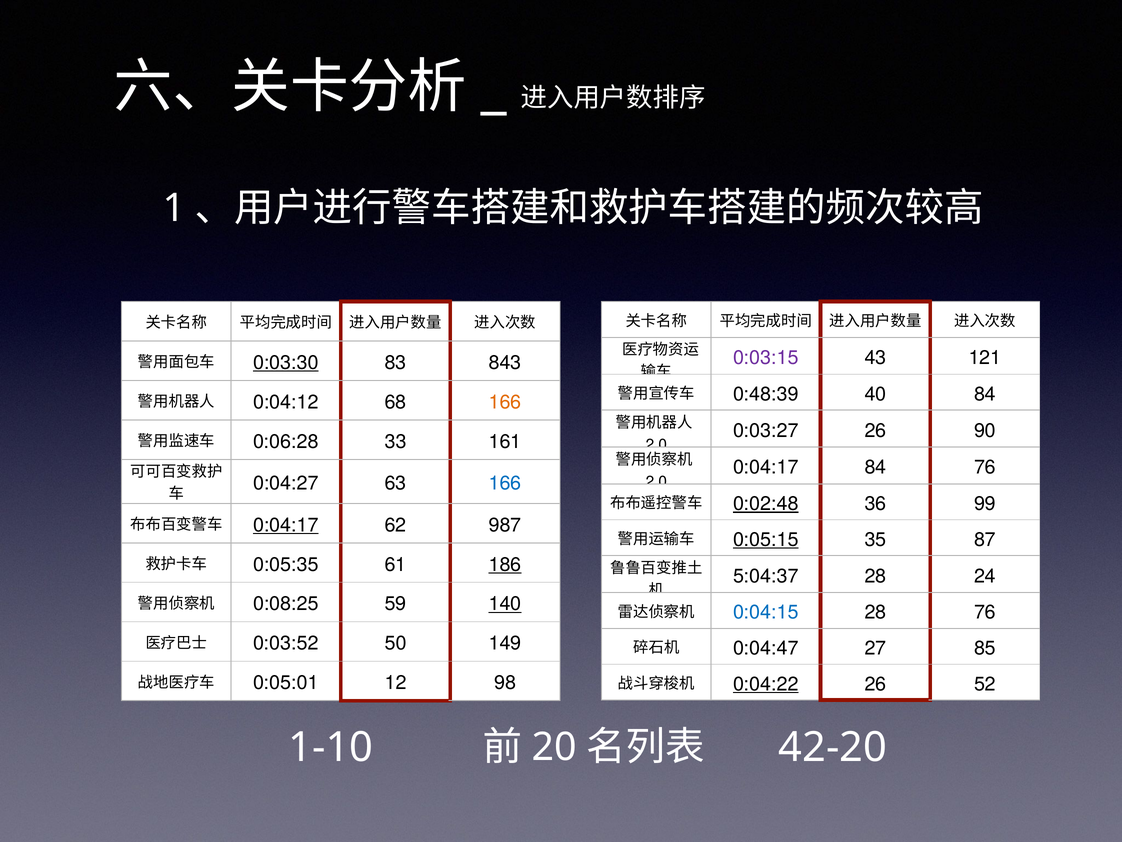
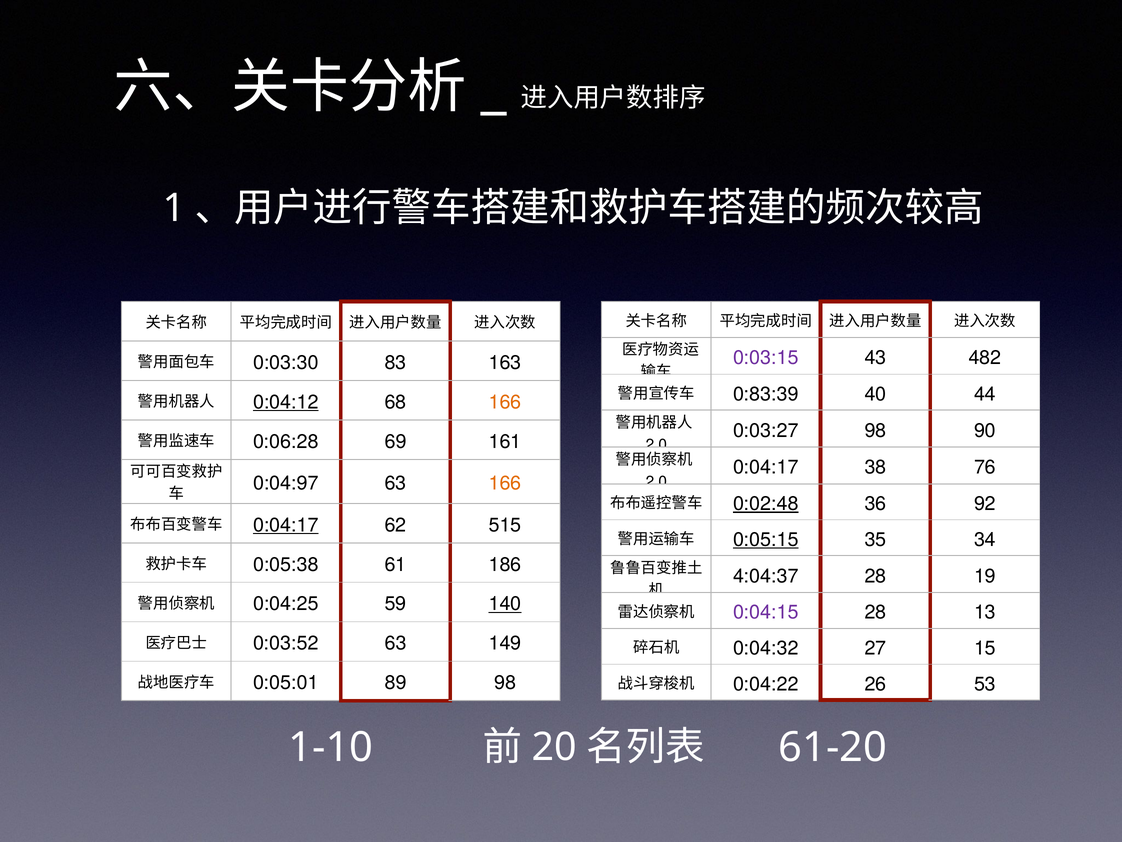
121: 121 -> 482 (985, 358)
0:03:30 underline: present -> none (286, 362)
843: 843 -> 163 (505, 362)
0:48:39: 0:48:39 -> 0:83:39 (766, 394)
40 84: 84 -> 44 (985, 394)
0:04:12 underline: none -> present (286, 402)
0:03:27 26: 26 -> 98 (875, 430)
33: 33 -> 69 (396, 441)
0:04:17 84: 84 -> 38 (875, 467)
0:04:27: 0:04:27 -> 0:04:97 (286, 483)
166 colour: blue -> orange (505, 483)
99: 99 -> 92 (985, 503)
987: 987 -> 515 (505, 525)
87: 87 -> 34 (985, 539)
0:05:35: 0:05:35 -> 0:05:38 (286, 564)
186 underline: present -> none (505, 564)
5:04:37: 5:04:37 -> 4:04:37 (766, 576)
24: 24 -> 19 (985, 576)
0:08:25: 0:08:25 -> 0:04:25 (286, 604)
0:04:15 colour: blue -> purple (766, 612)
28 76: 76 -> 13 (985, 612)
0:03:52 50: 50 -> 63 (396, 643)
0:04:47: 0:04:47 -> 0:04:32 (766, 648)
85: 85 -> 15 (985, 648)
12: 12 -> 89 (396, 683)
0:04:22 underline: present -> none (766, 684)
52: 52 -> 53 (985, 684)
42-20: 42-20 -> 61-20 (833, 747)
